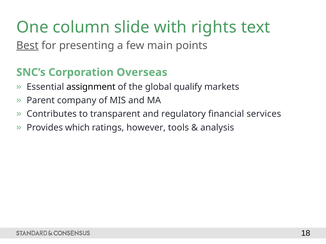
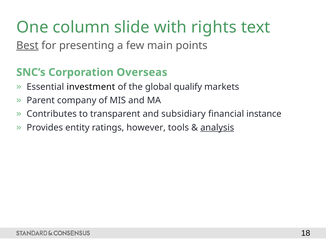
assignment: assignment -> investment (91, 87)
regulatory: regulatory -> subsidiary (183, 114)
services: services -> instance (264, 114)
which: which -> entity (77, 128)
analysis underline: none -> present (217, 128)
